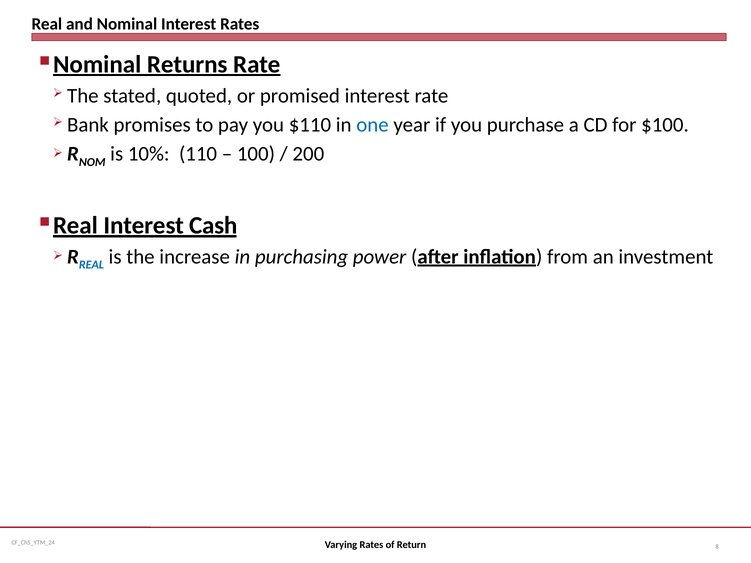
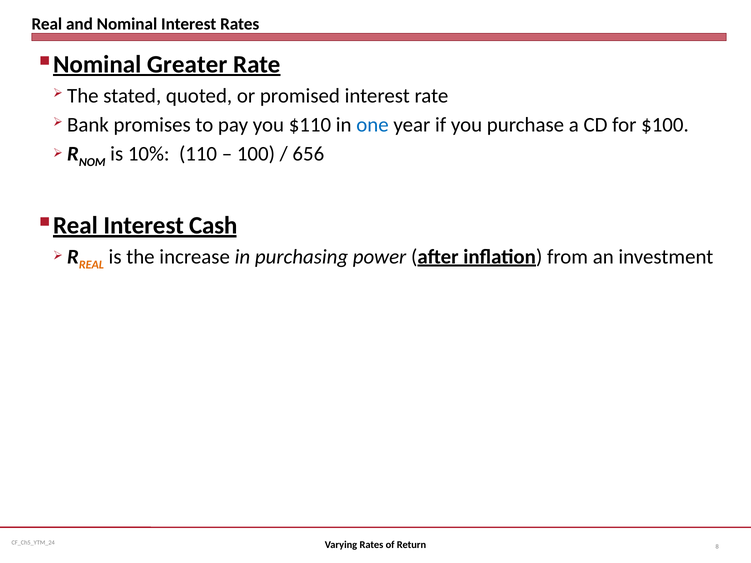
Returns: Returns -> Greater (187, 64)
200: 200 -> 656 (308, 154)
REAL colour: blue -> orange (91, 265)
